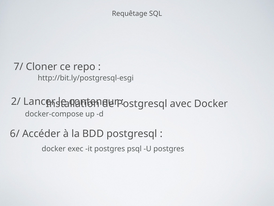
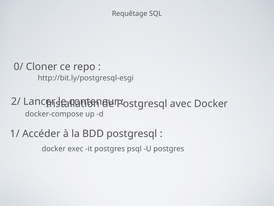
7/: 7/ -> 0/ (18, 67)
6/: 6/ -> 1/ (15, 133)
